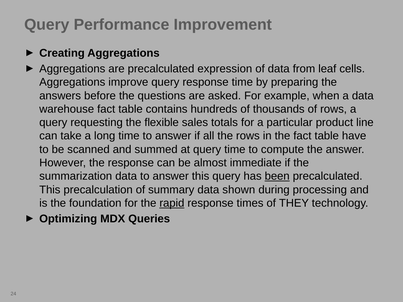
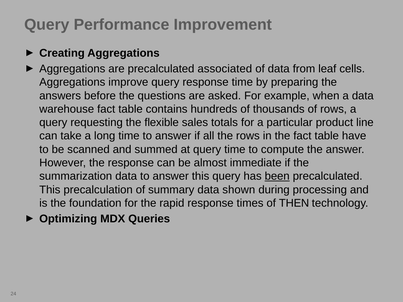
expression: expression -> associated (225, 69)
rapid underline: present -> none (172, 203)
THEY: THEY -> THEN (294, 203)
